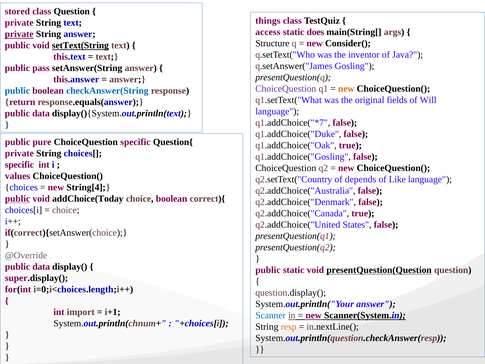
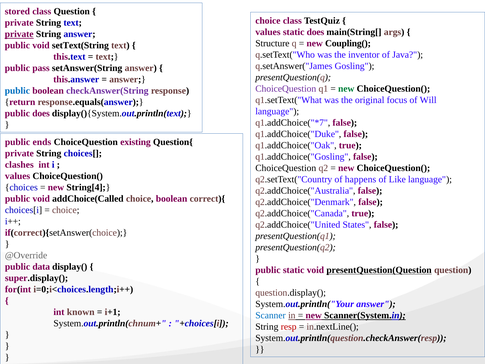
things: things -> choice (268, 21)
access: access -> values (268, 32)
Consider(: Consider( -> Coupling( (348, 43)
setText(String underline: present -> none (80, 45)
new colour: orange -> green (346, 89)
checkAnswer(String colour: blue -> purple (107, 91)
fields: fields -> focus (397, 100)
data: data -> does (41, 113)
pure: pure -> ends (42, 142)
ChoiceQuestion specific: specific -> existing (135, 142)
specific: specific -> clashes (19, 165)
depends: depends -> happens (361, 179)
public underline: present -> none (18, 199)
addChoice(Today: addChoice(Today -> addChoice(Called (88, 199)
import: import -> known (81, 312)
resp colour: orange -> red (289, 327)
